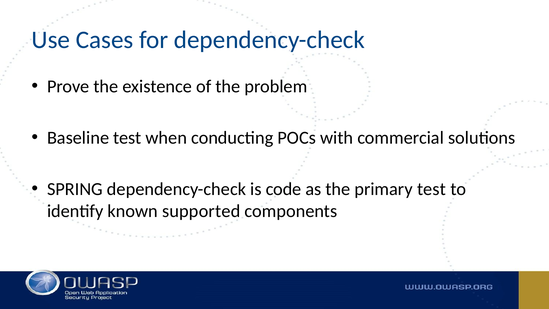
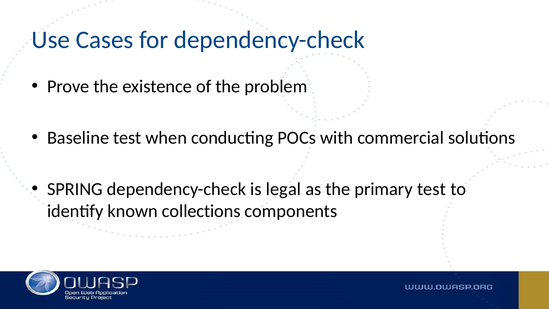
code: code -> legal (283, 189)
supported: supported -> collections (201, 211)
